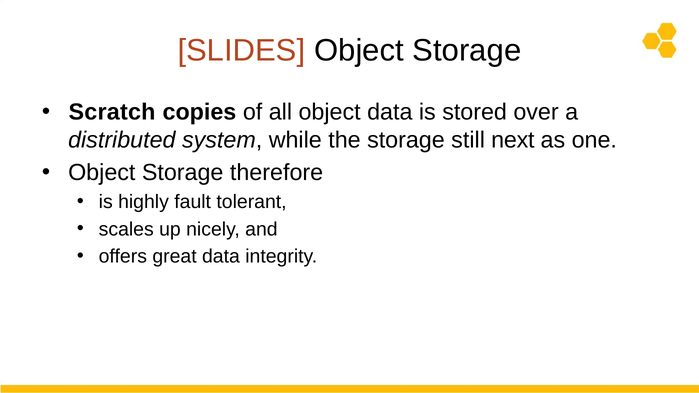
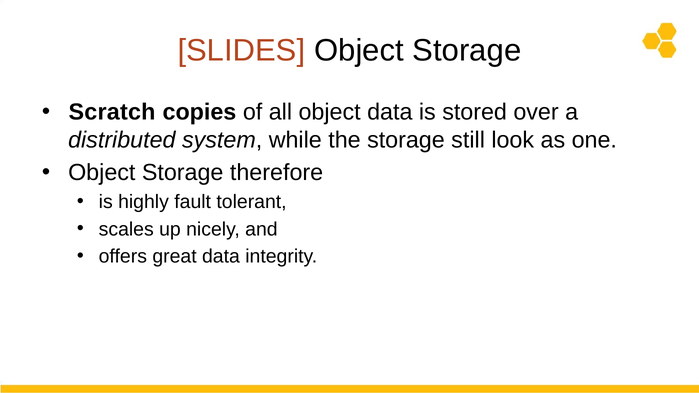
next: next -> look (513, 140)
